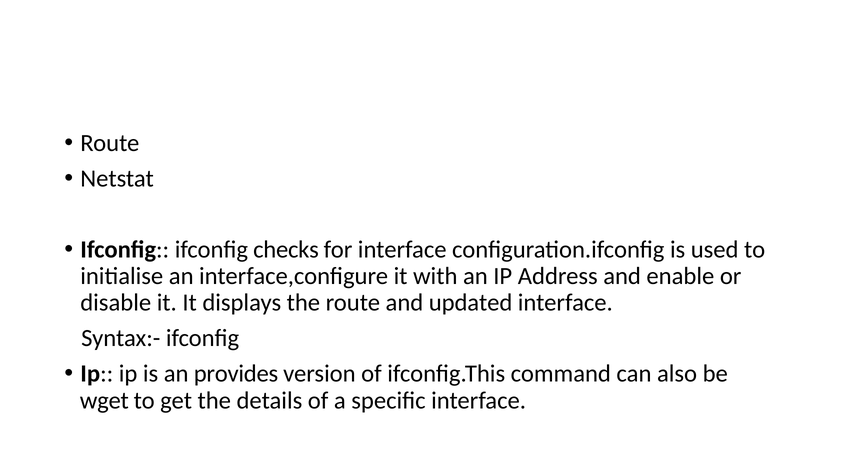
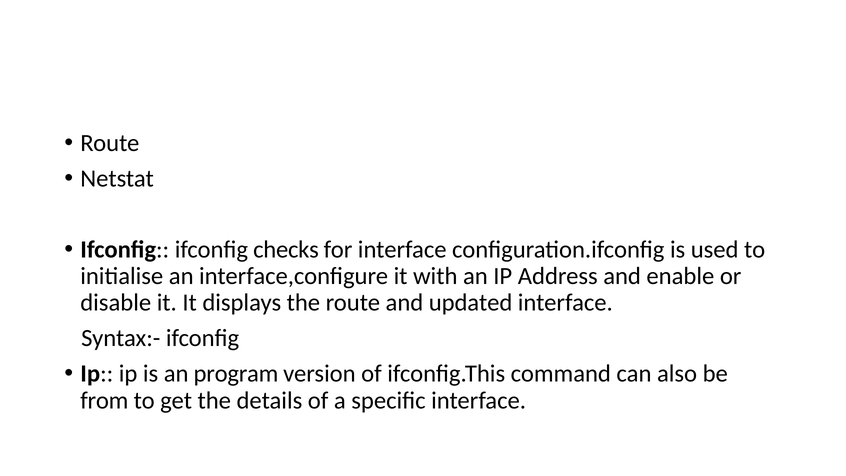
provides: provides -> program (236, 374)
wget: wget -> from (104, 400)
